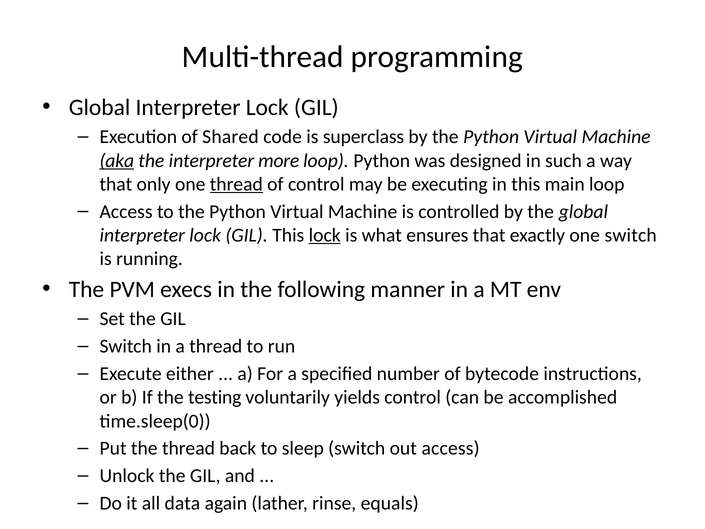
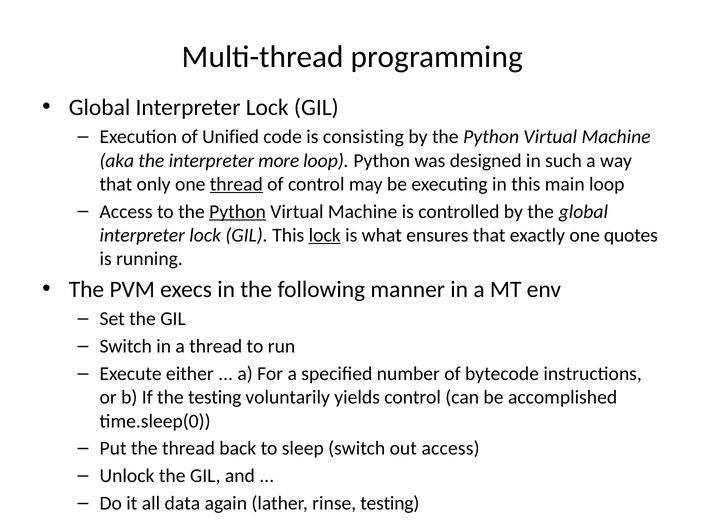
Shared: Shared -> Unified (231, 137)
superclass: superclass -> consisting (363, 137)
aka underline: present -> none (117, 160)
Python underline: none -> present (238, 211)
one switch: switch -> quotes (631, 235)
rinse equals: equals -> testing (390, 503)
